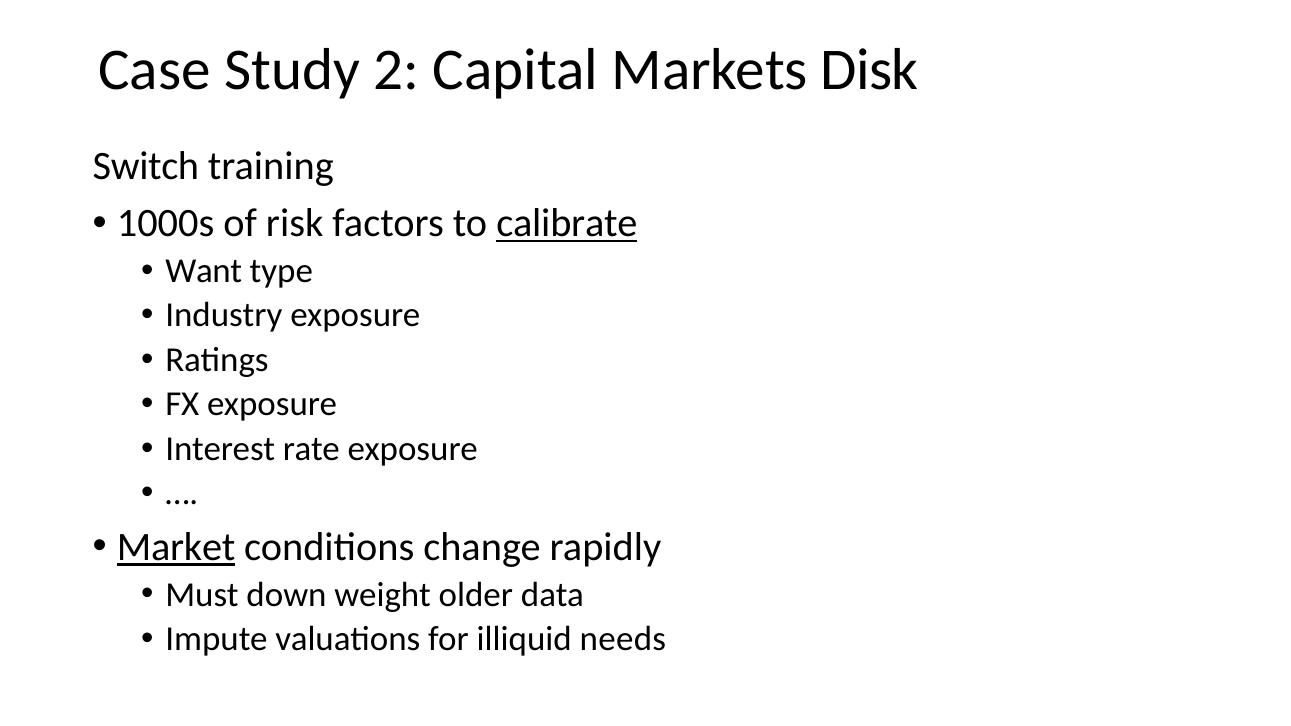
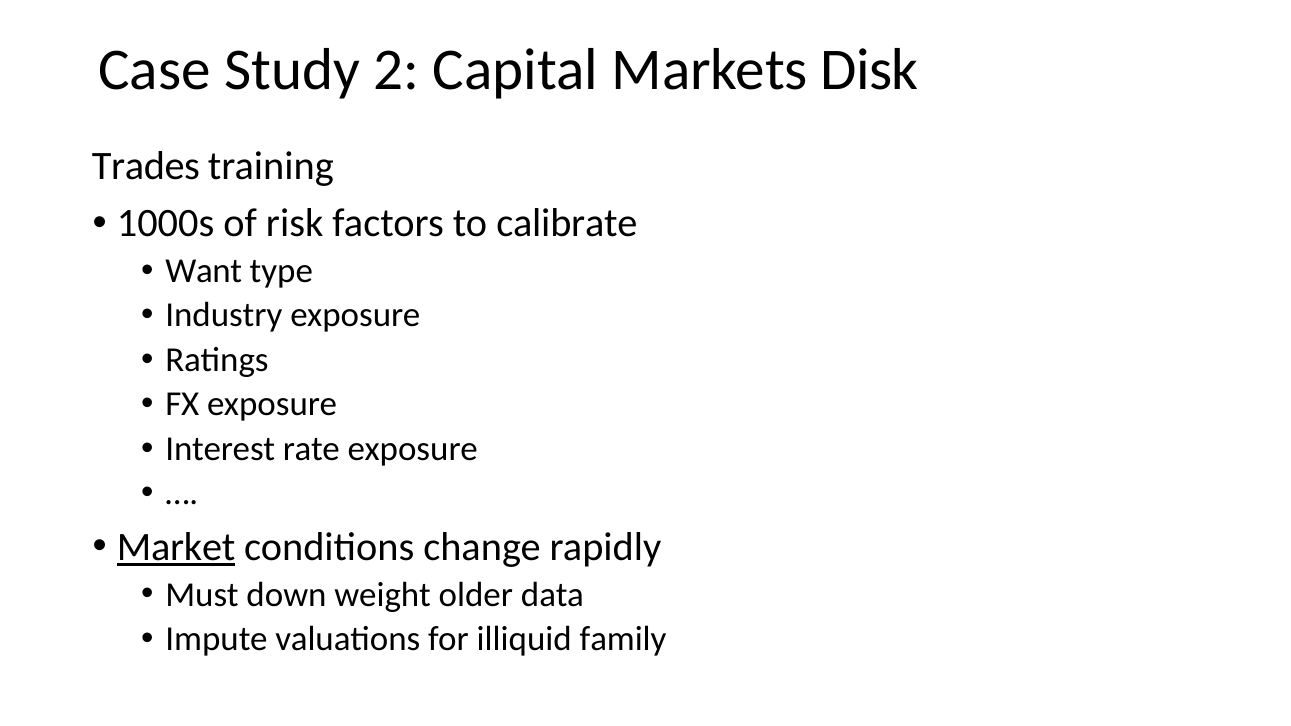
Switch: Switch -> Trades (146, 167)
calibrate underline: present -> none (567, 224)
needs: needs -> family (623, 639)
